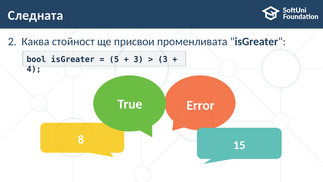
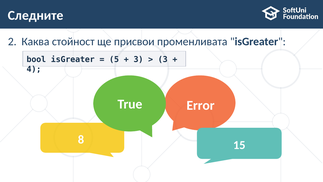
Следната: Следната -> Следните (36, 15)
